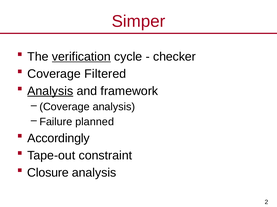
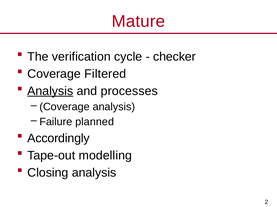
Simper: Simper -> Mature (138, 21)
verification underline: present -> none (81, 57)
framework: framework -> processes (129, 91)
constraint: constraint -> modelling (105, 156)
Closure: Closure -> Closing (48, 173)
